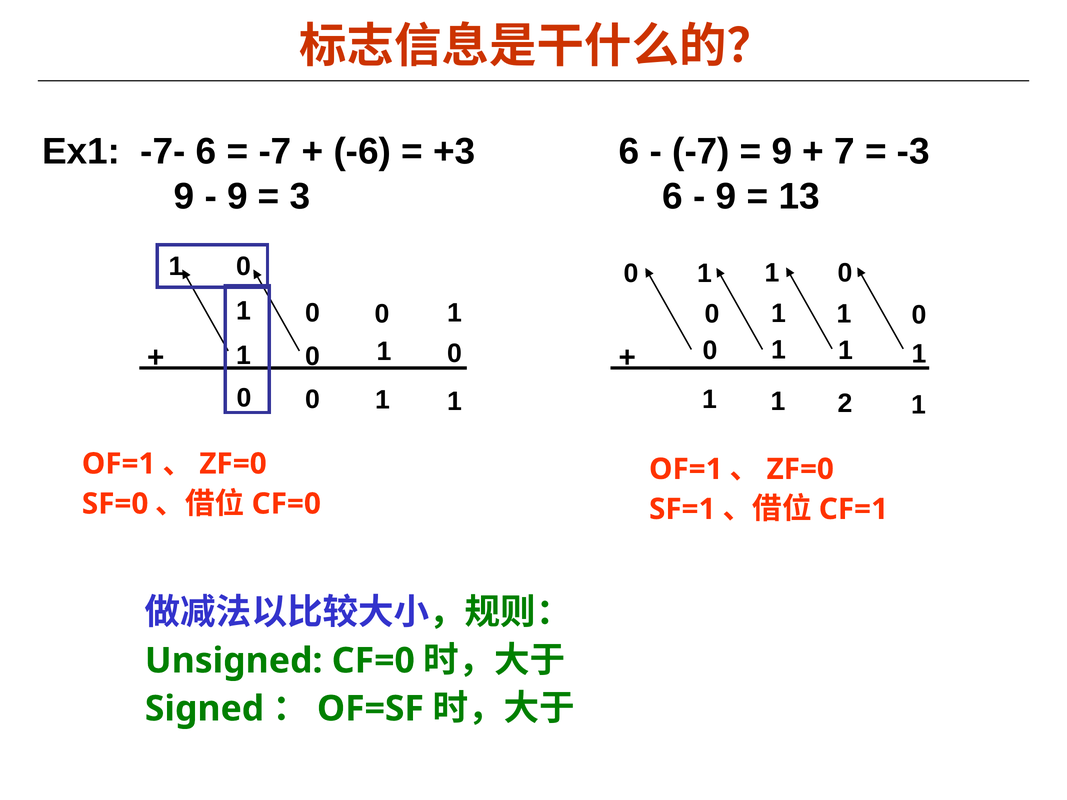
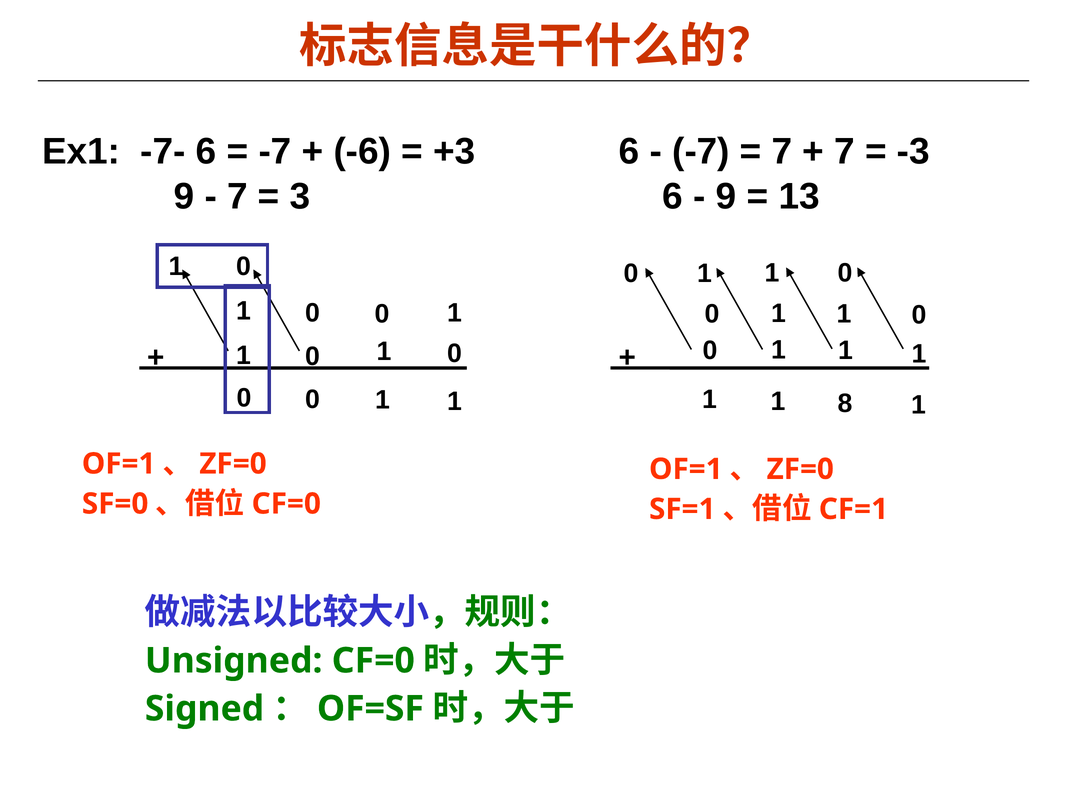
9: 9 -> 7 (782, 152)
9: 9 -> 7 (237, 196)
2: 2 -> 8 (845, 404)
